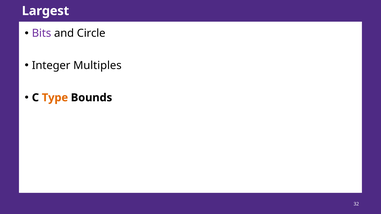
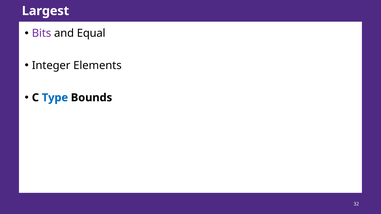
Circle: Circle -> Equal (91, 33)
Multiples: Multiples -> Elements (97, 66)
Type colour: orange -> blue (55, 98)
